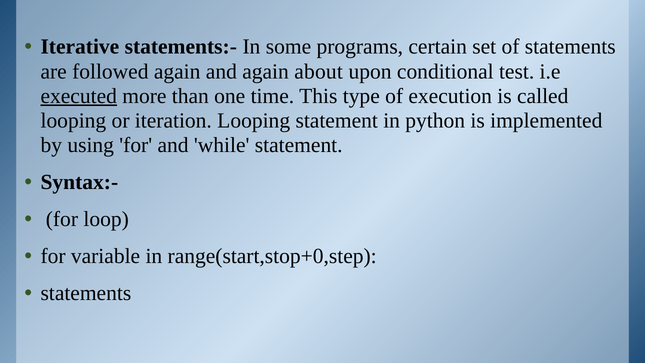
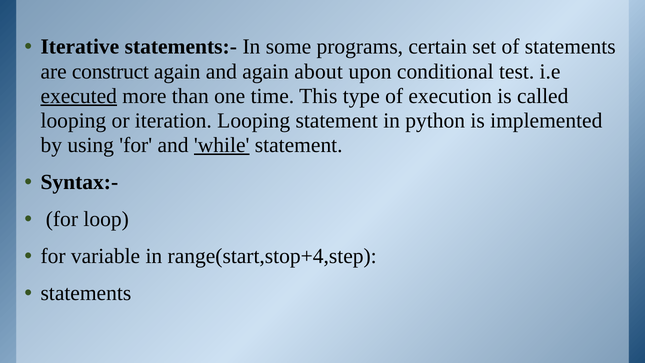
followed: followed -> construct (110, 71)
while underline: none -> present (222, 145)
range(start,stop+0,step: range(start,stop+0,step -> range(start,stop+4,step (272, 256)
